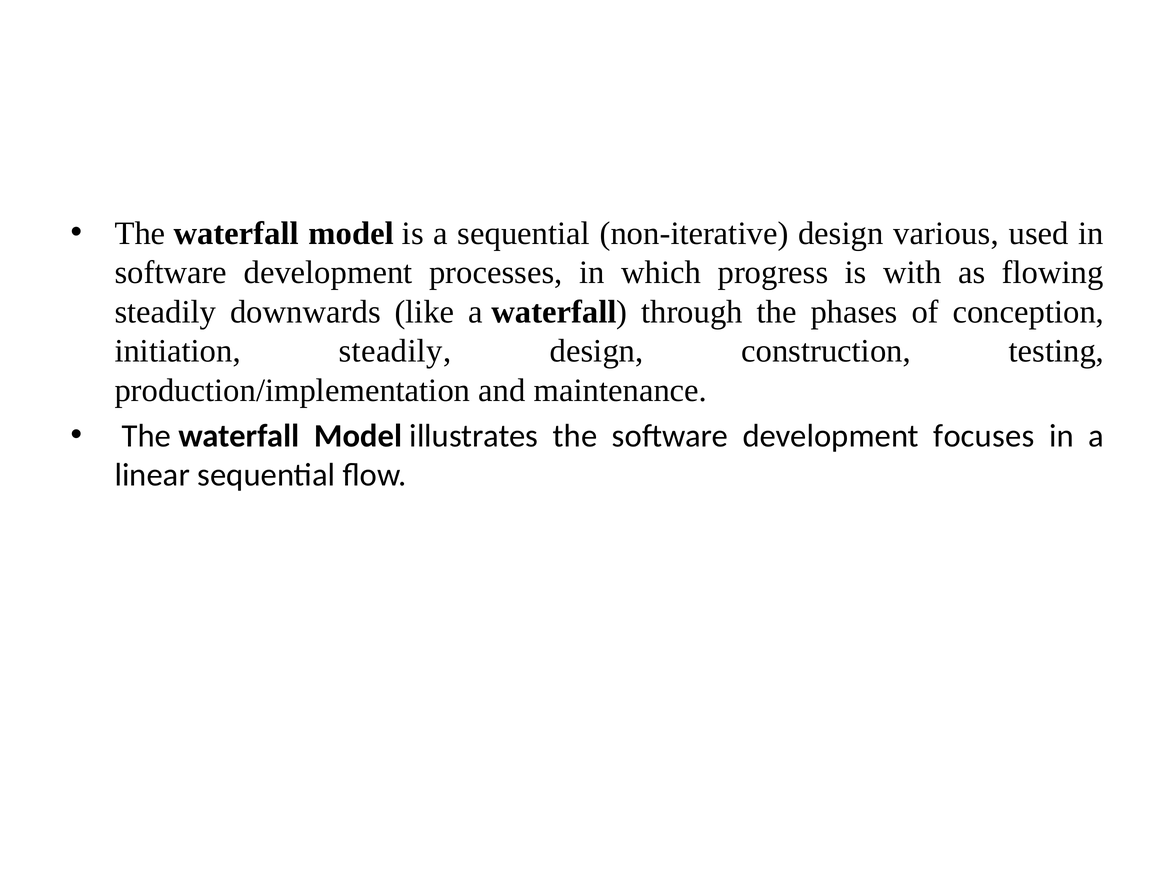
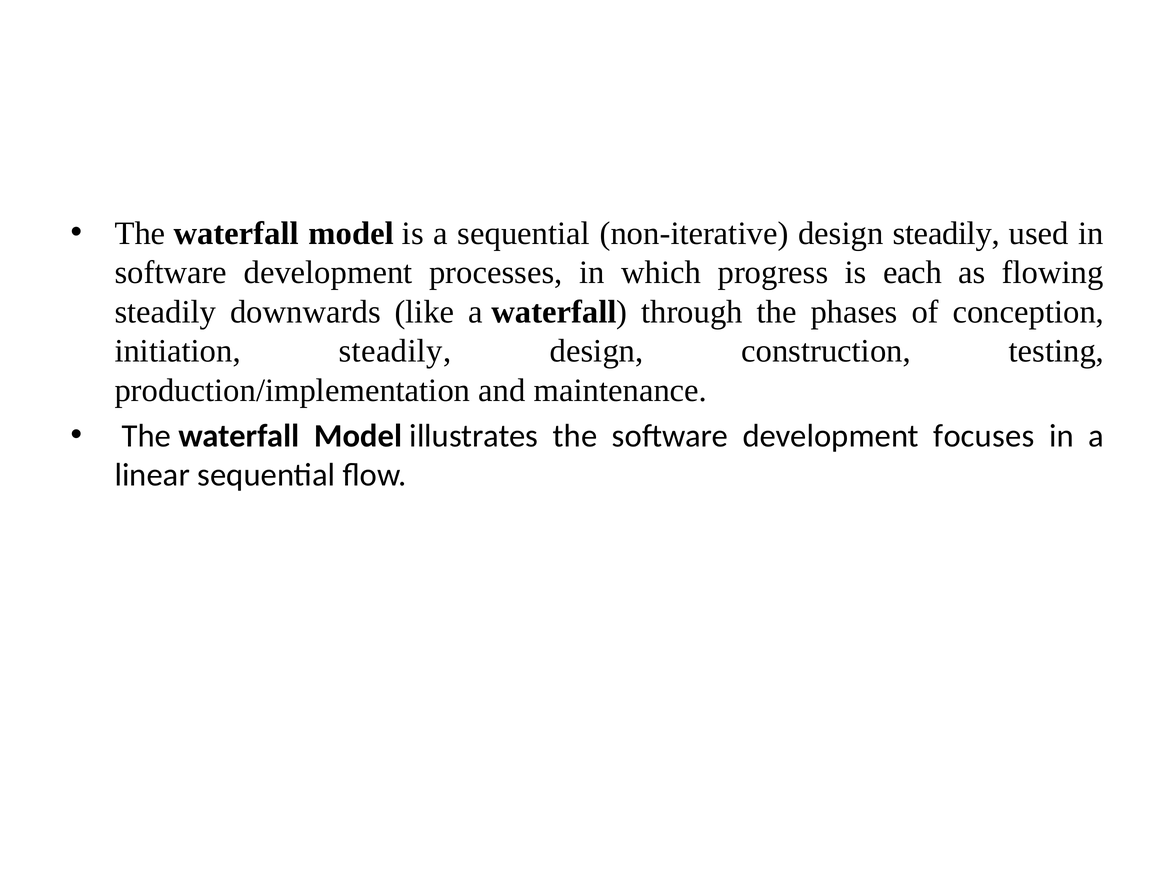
design various: various -> steadily (946, 233)
with: with -> each (913, 273)
